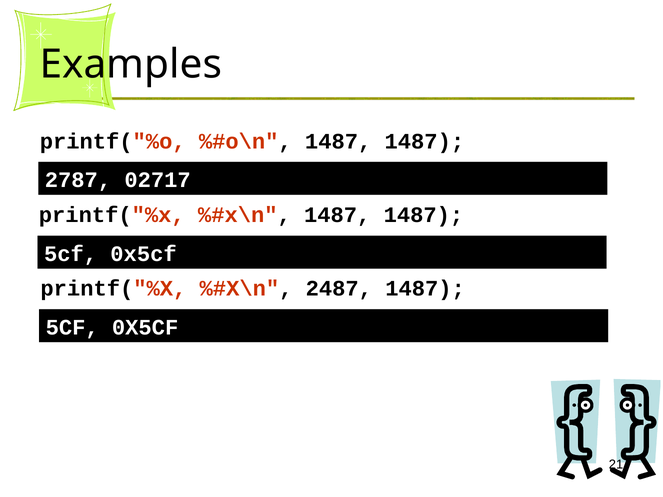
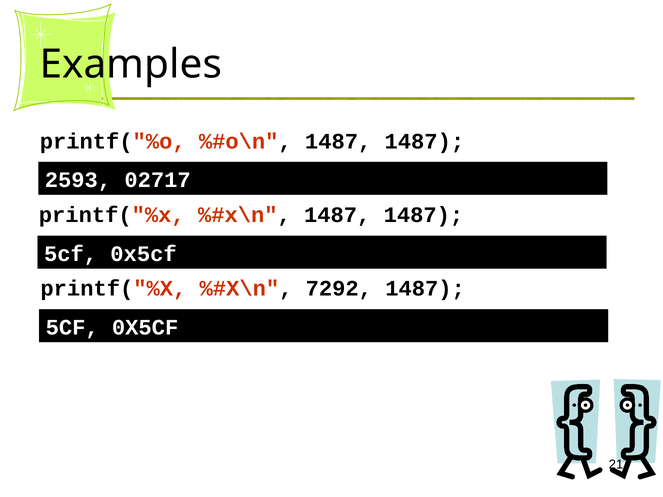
2787: 2787 -> 2593 (78, 180)
2487: 2487 -> 7292 (339, 289)
